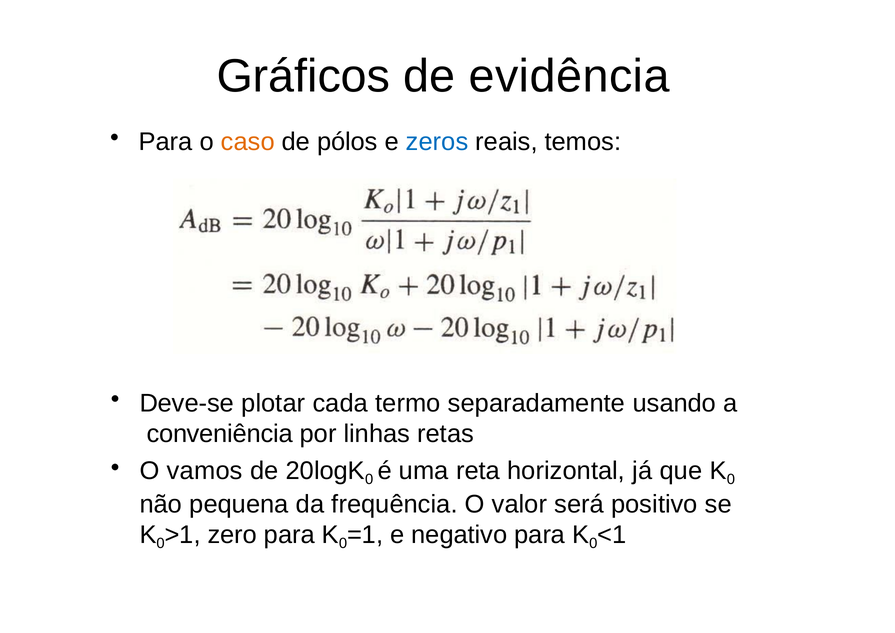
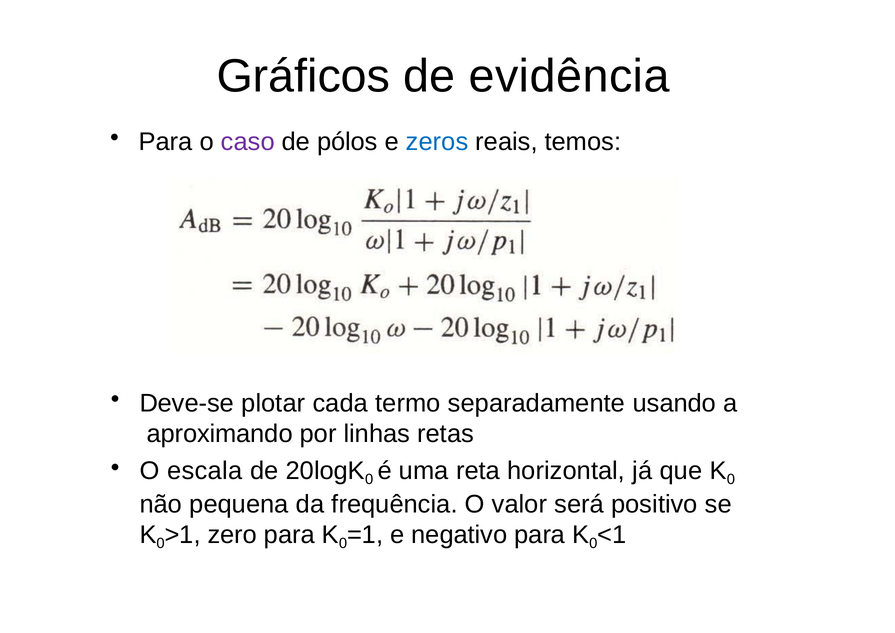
caso colour: orange -> purple (248, 142)
conveniência: conveniência -> aproximando (220, 434)
vamos: vamos -> escala (205, 471)
